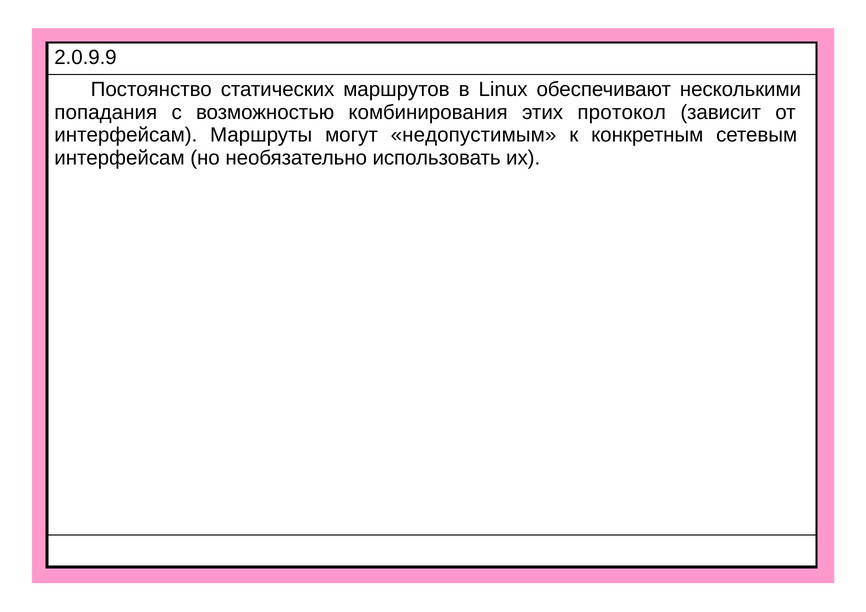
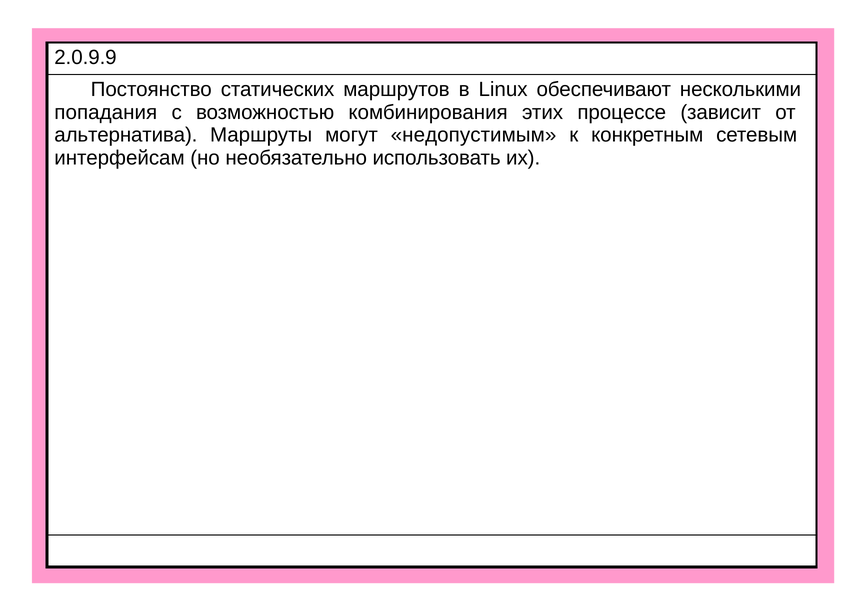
протокол: протокол -> процессе (622, 112)
интерфейсам: интерфейсам -> альтернатива (126, 135)
